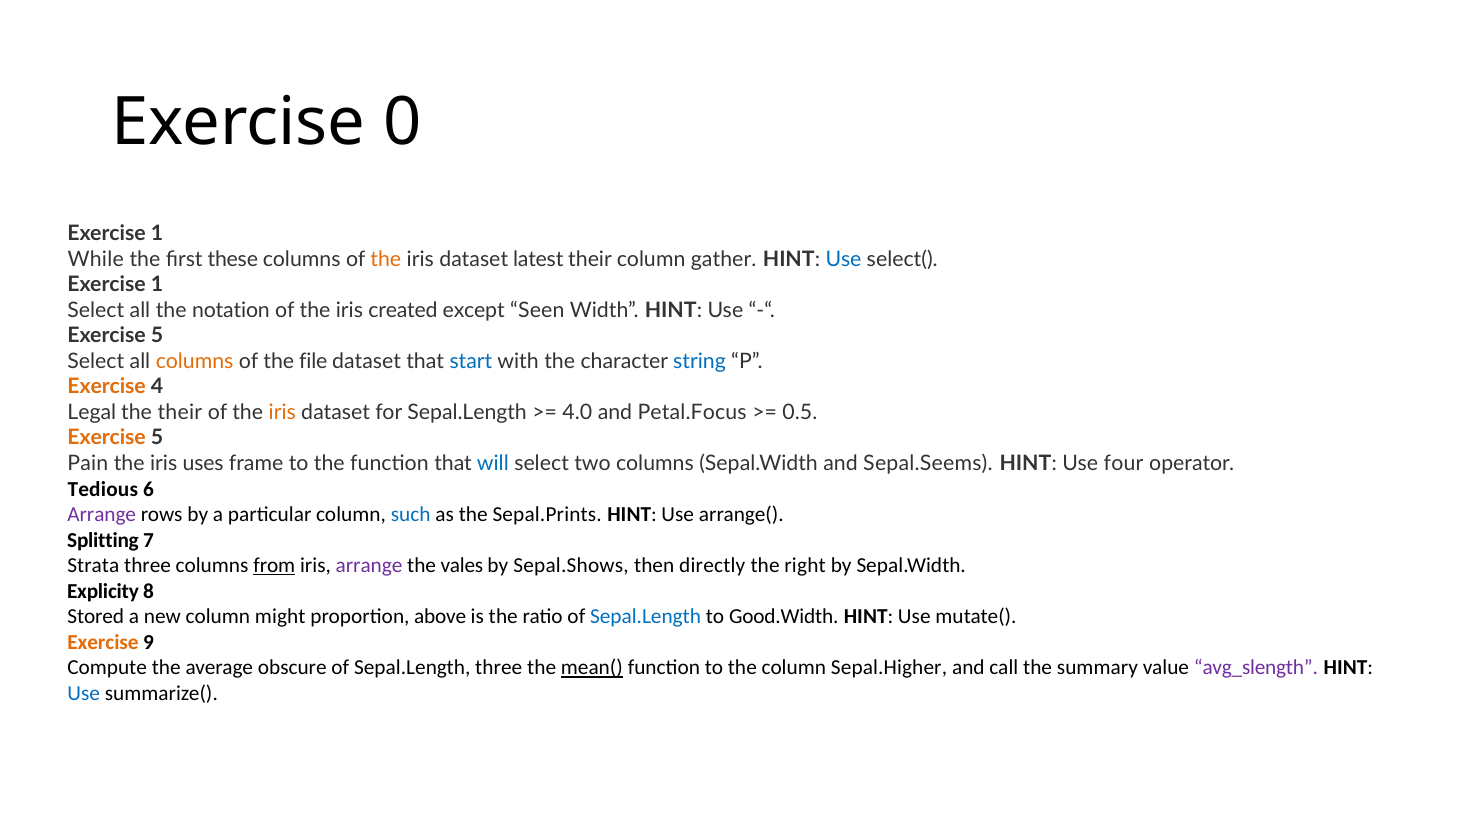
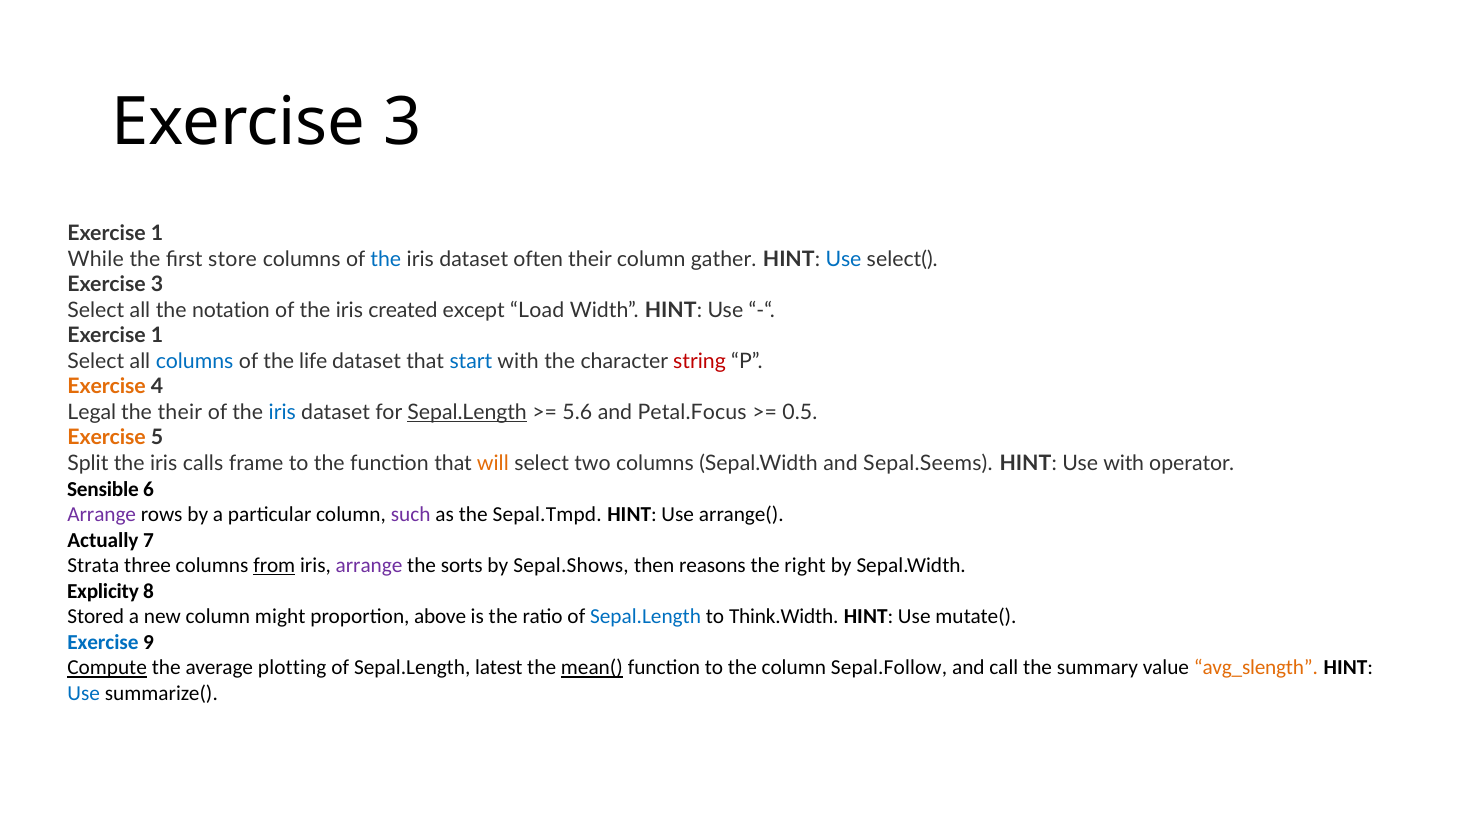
0: 0 -> 3 (402, 123)
these: these -> store (233, 259)
the colour: orange -> blue (386, 259)
latest: latest -> often (538, 259)
1: 1 -> 3 (157, 285)
Seen: Seen -> Load (537, 310)
5: 5 -> 1 (157, 336)
columns colour: orange -> blue (195, 361)
file: file -> life (313, 361)
string colour: blue -> red (700, 361)
iris colour: orange -> blue (282, 412)
Sepal.Length underline: none -> present (467, 412)
4.0: 4.0 -> 5.6 (577, 412)
Pain: Pain -> Split (88, 464)
uses: uses -> calls (203, 464)
will colour: blue -> orange (493, 464)
Use four: four -> with (1124, 464)
Tedious: Tedious -> Sensible (103, 489)
such colour: blue -> purple (411, 515)
Sepal.Prints: Sepal.Prints -> Sepal.Tmpd (547, 515)
Splitting: Splitting -> Actually (103, 540)
vales: vales -> sorts (462, 566)
directly: directly -> reasons (712, 566)
Good.Width: Good.Width -> Think.Width (784, 617)
Exercise colour: orange -> blue (103, 643)
Compute underline: none -> present (107, 668)
obscure: obscure -> plotting (292, 668)
Sepal.Length three: three -> latest (499, 668)
Sepal.Higher: Sepal.Higher -> Sepal.Follow (889, 668)
avg_slength colour: purple -> orange (1256, 668)
